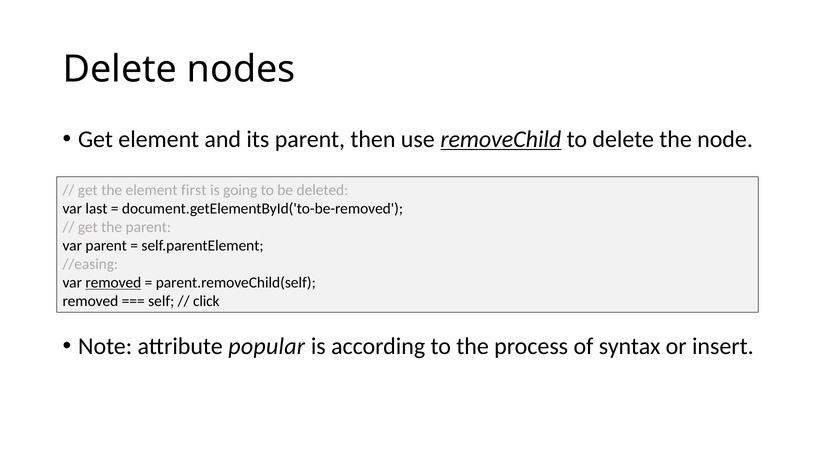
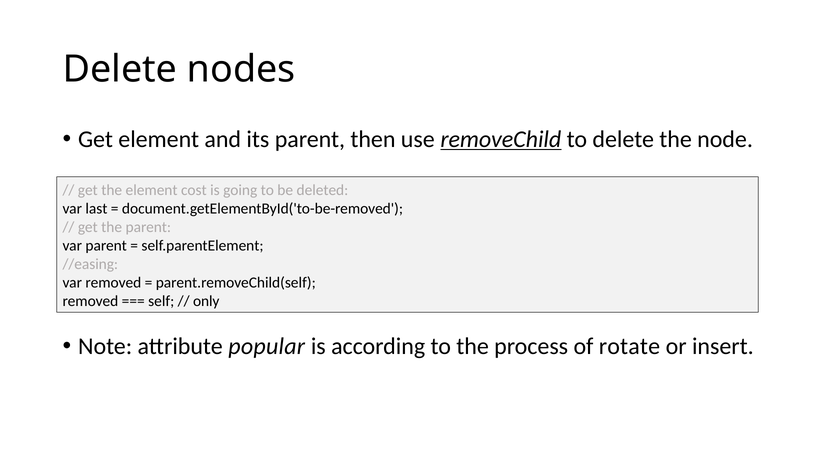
first: first -> cost (194, 190)
removed underline: present -> none (113, 282)
click: click -> only (206, 301)
syntax: syntax -> rotate (629, 346)
